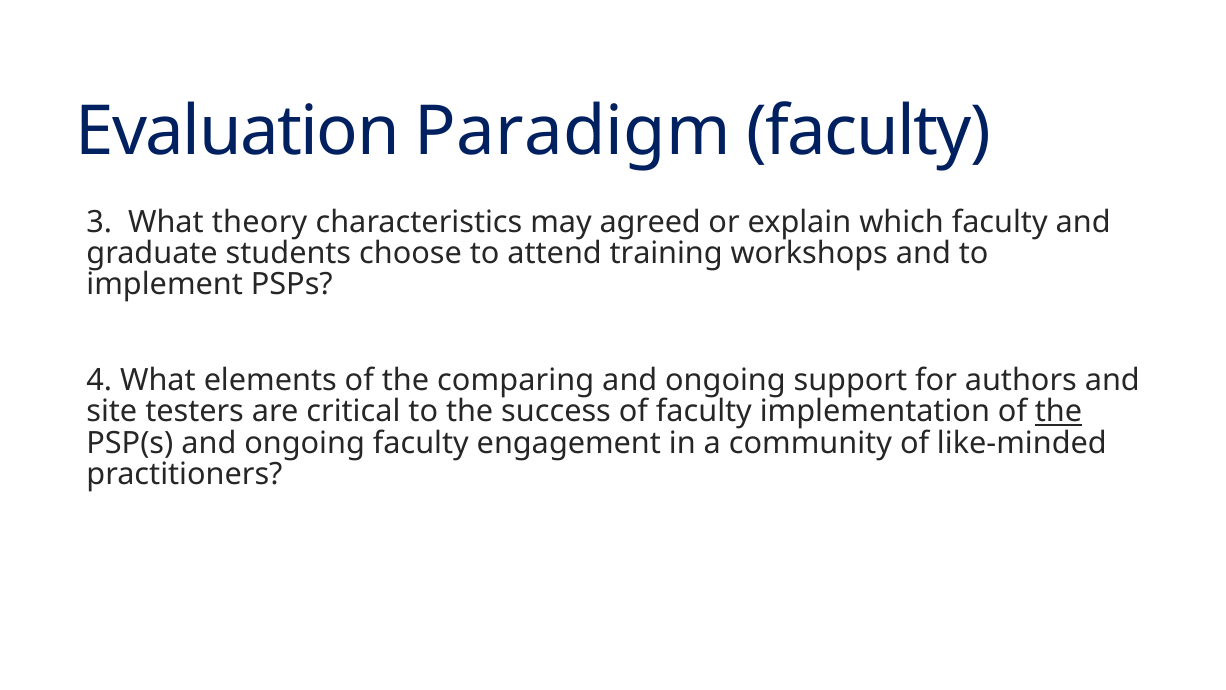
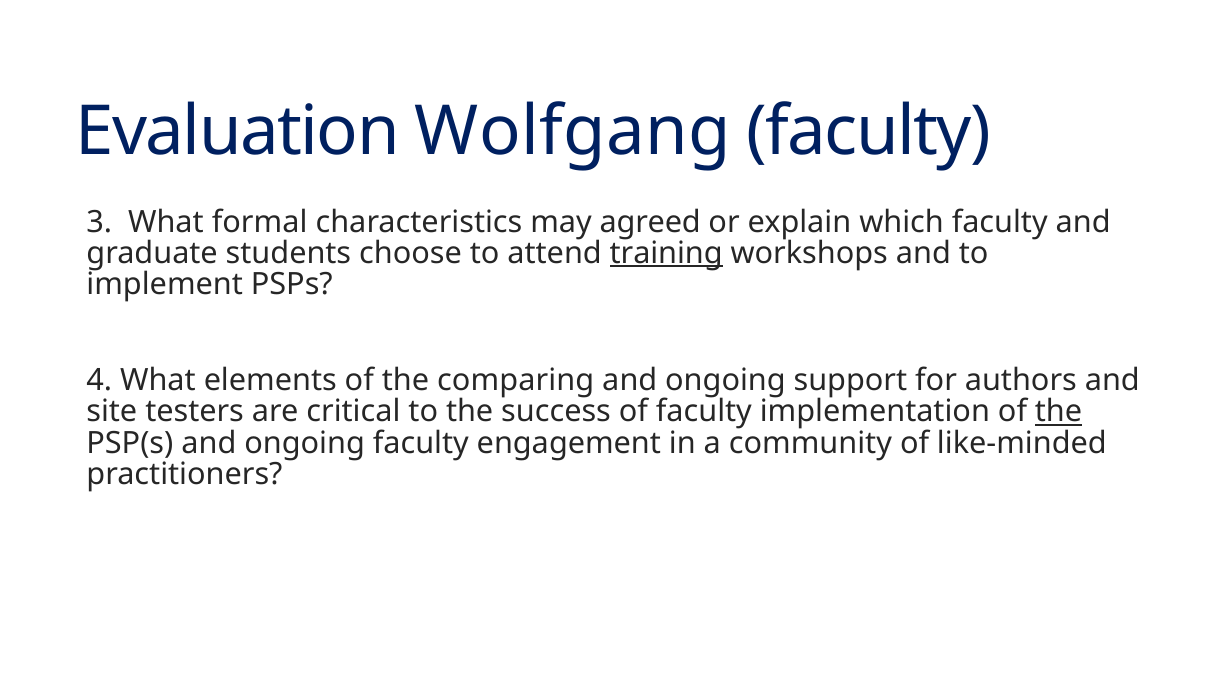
Paradigm: Paradigm -> Wolfgang (573, 132)
theory: theory -> formal (260, 222)
training underline: none -> present (666, 253)
